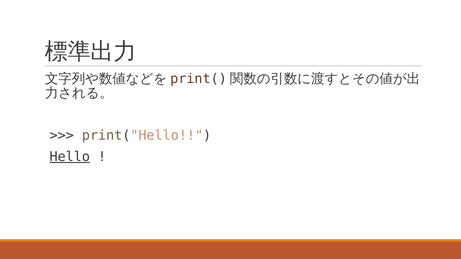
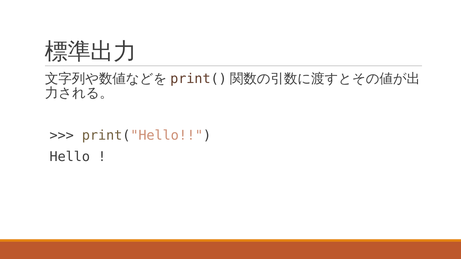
Hello underline: present -> none (70, 157)
